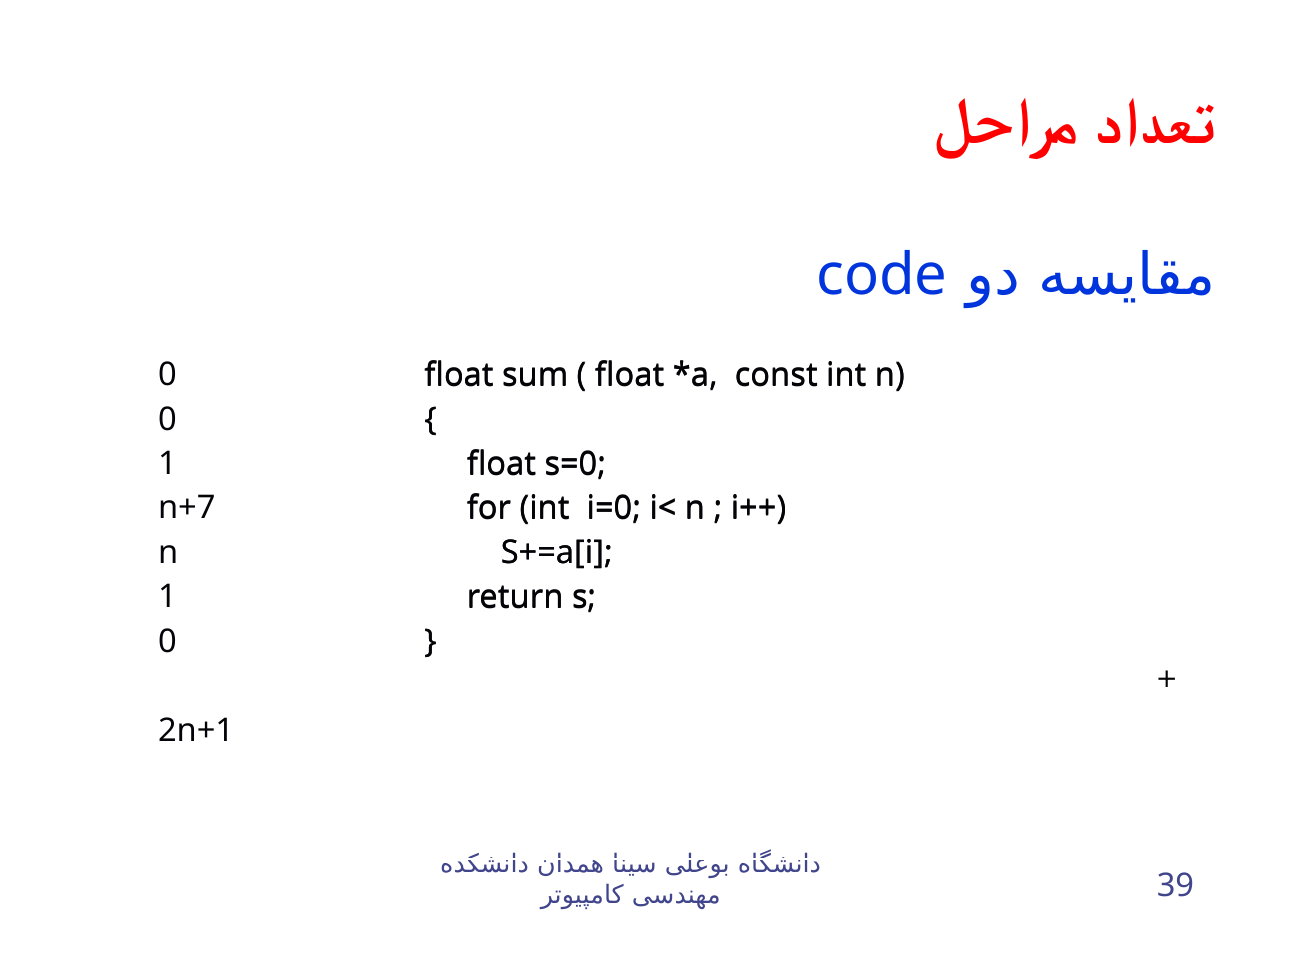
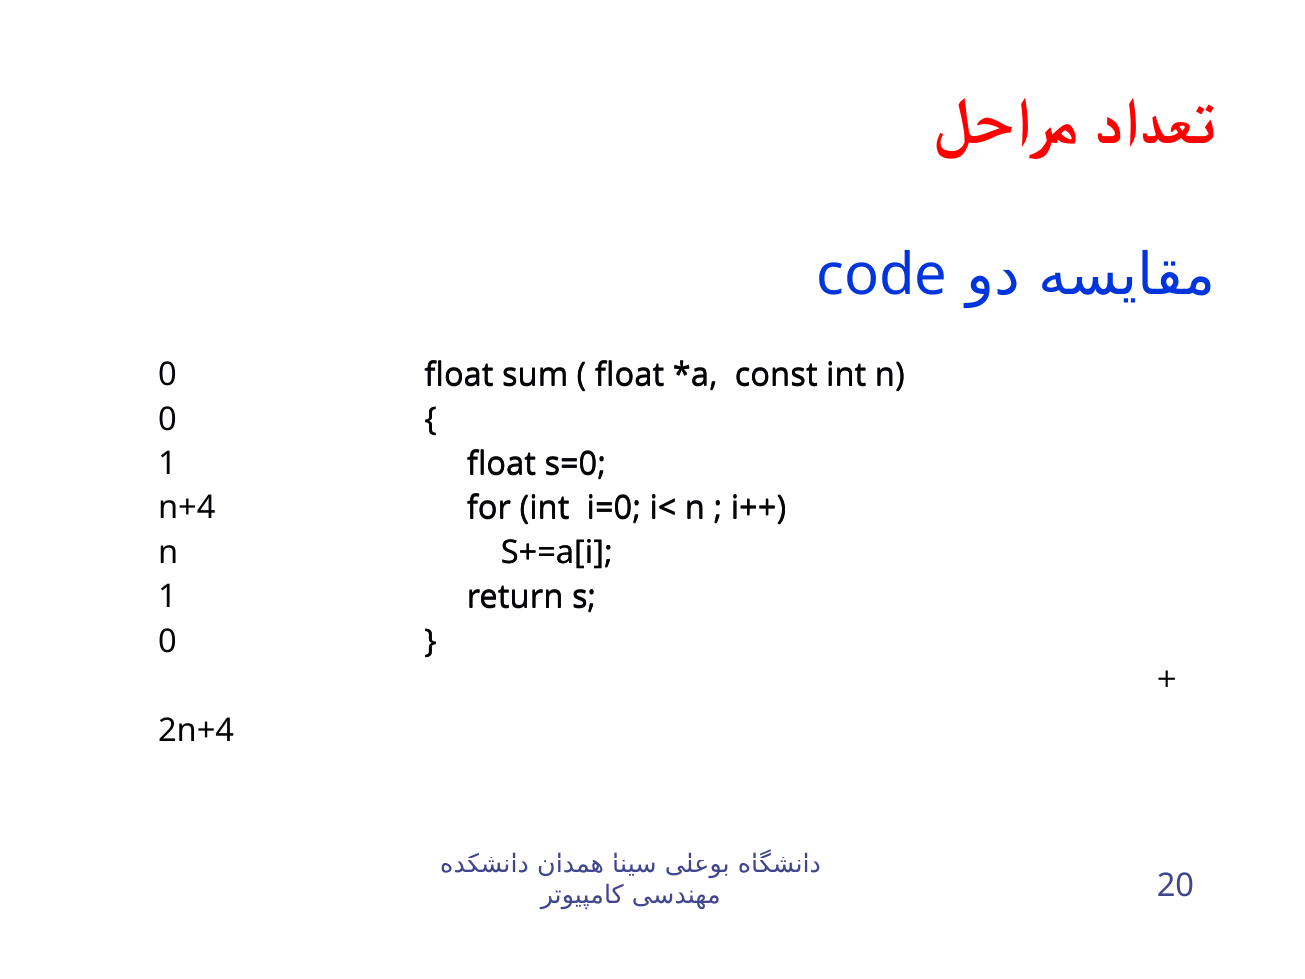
n+7: n+7 -> n+4 (187, 508)
2n+1: 2n+1 -> 2n+4 (196, 730)
39: 39 -> 20 (1175, 886)
